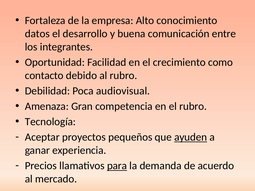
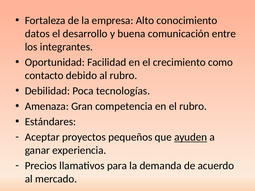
audiovisual: audiovisual -> tecnologías (123, 91)
Tecnología: Tecnología -> Estándares (50, 122)
para underline: present -> none (117, 166)
